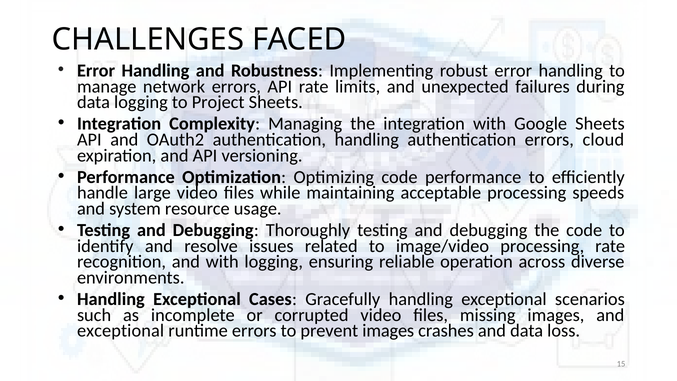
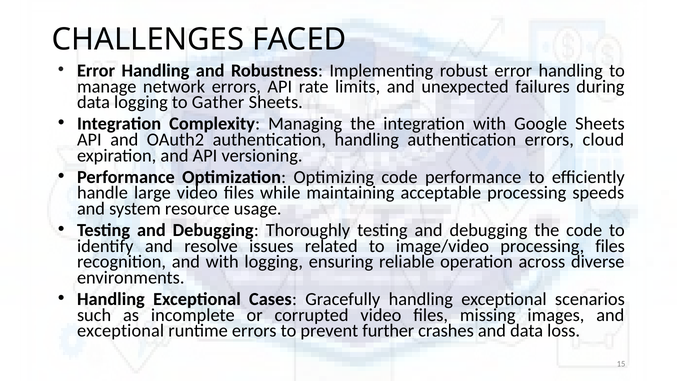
Project: Project -> Gather (218, 102)
processing rate: rate -> files (610, 246)
prevent images: images -> further (388, 331)
